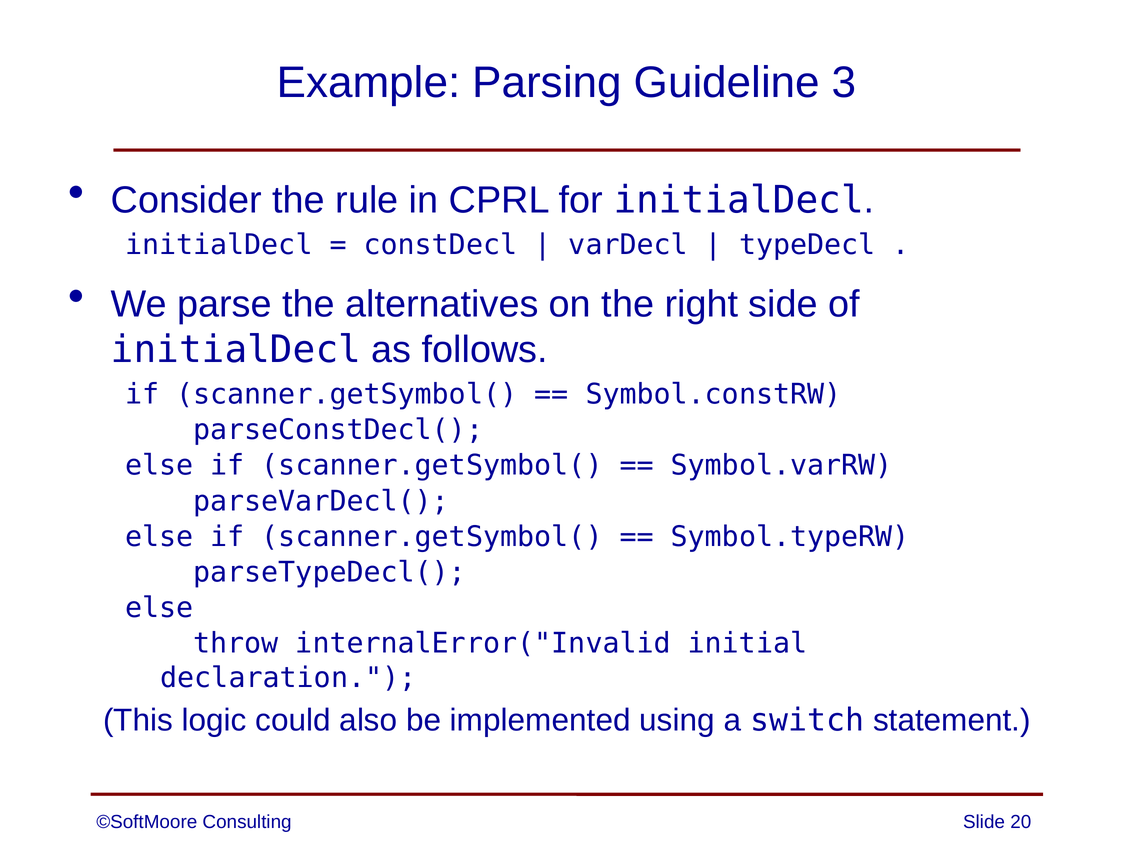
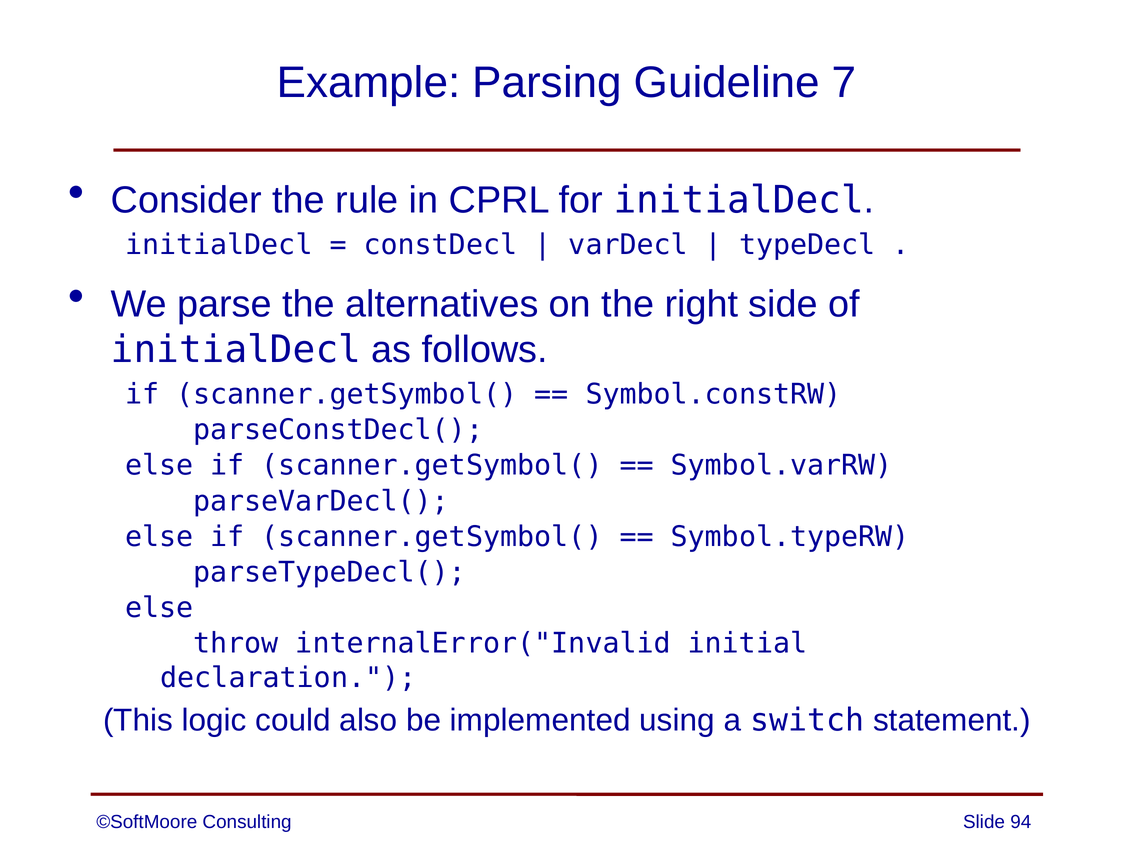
3: 3 -> 7 (844, 83)
20: 20 -> 94 (1021, 822)
